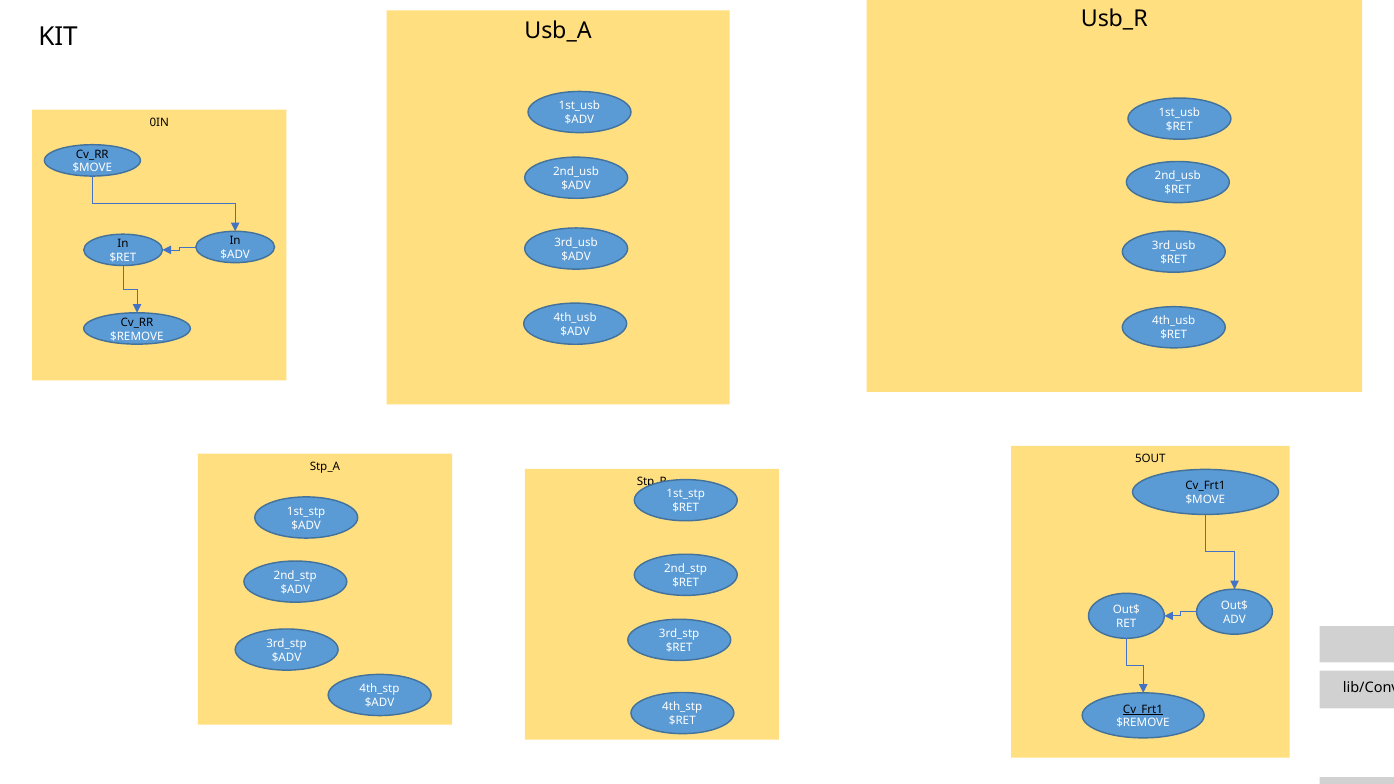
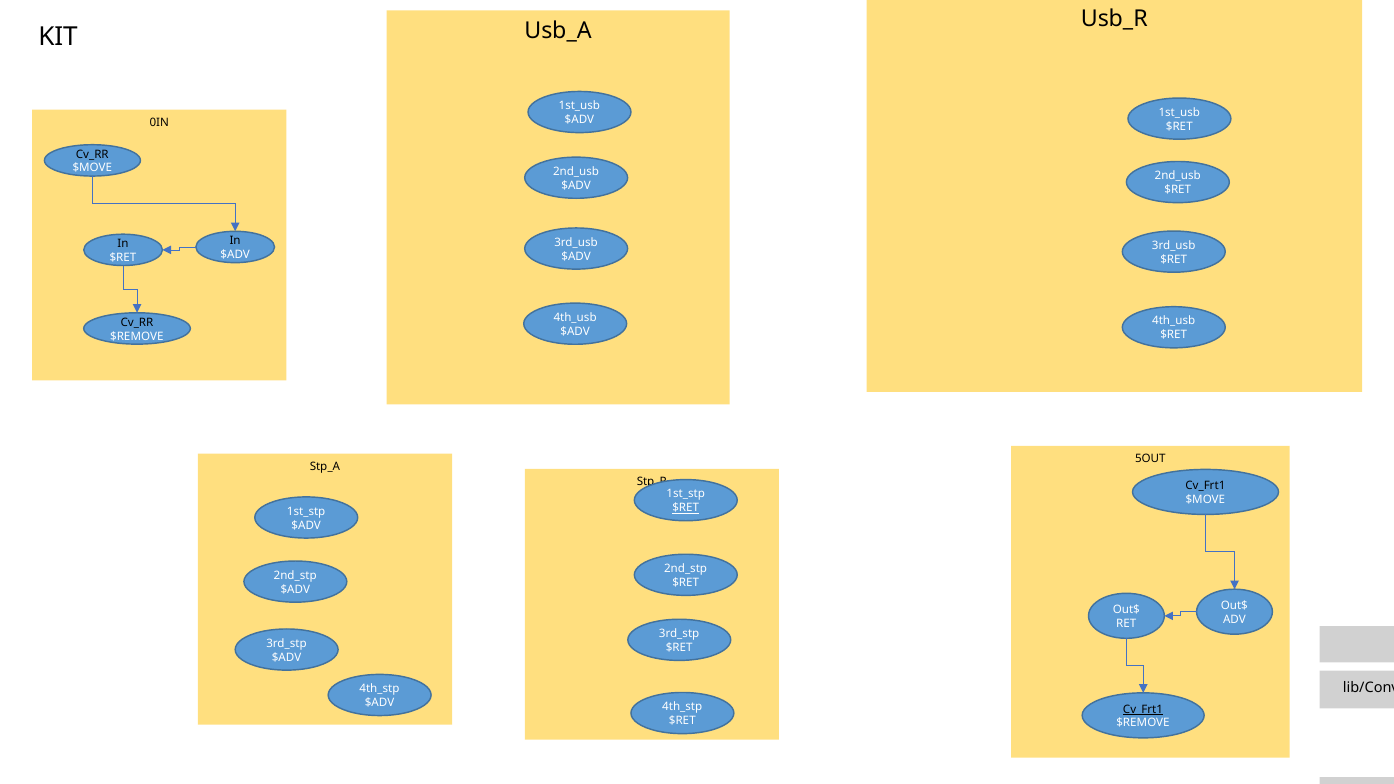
$RET underline: none -> present (686, 508)
